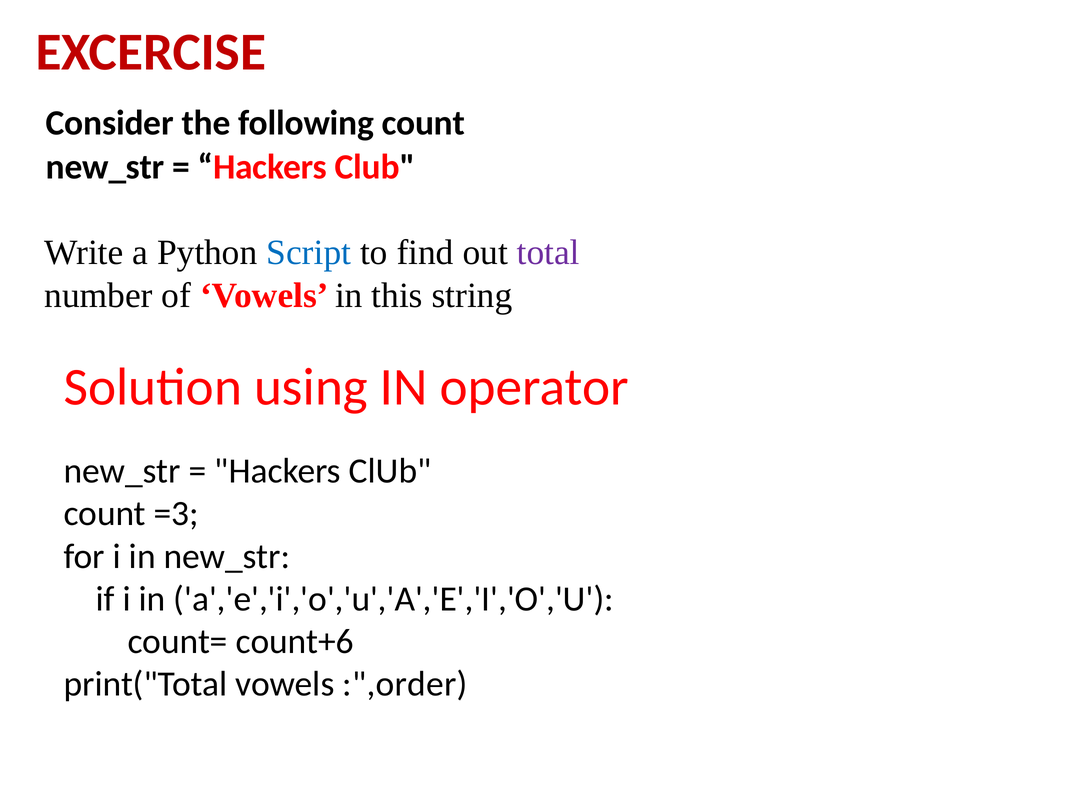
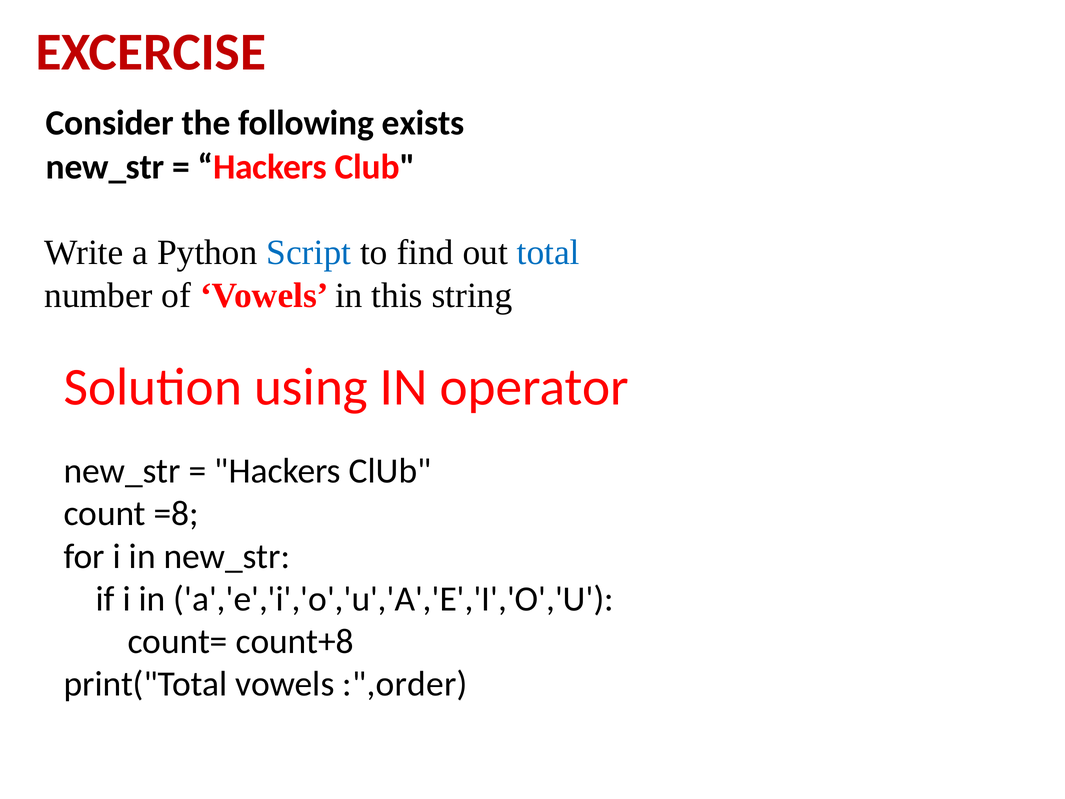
following count: count -> exists (423, 123)
total colour: purple -> blue (548, 253)
=3: =3 -> =8 (176, 514)
count+6: count+6 -> count+8 (295, 641)
